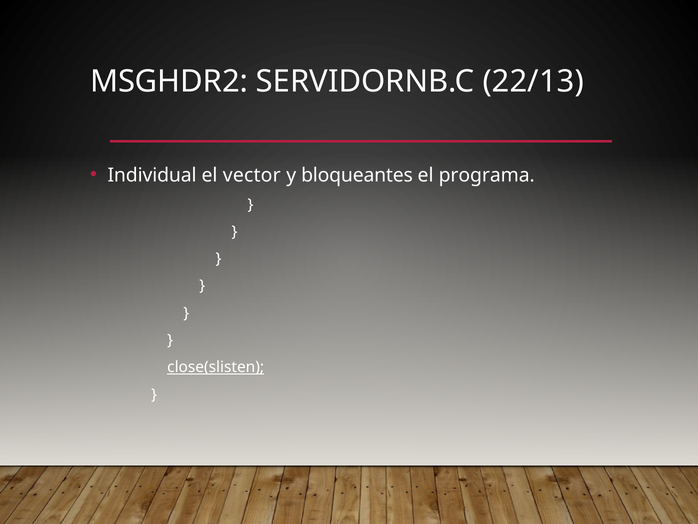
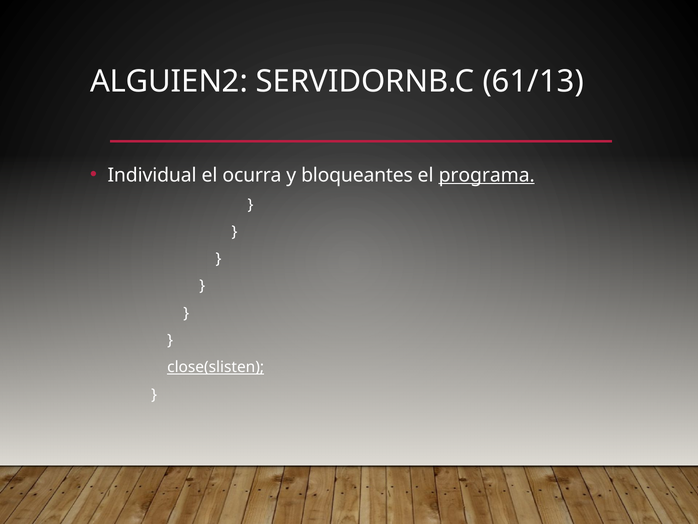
MSGHDR2: MSGHDR2 -> ALGUIEN2 (169, 81)
22/13: 22/13 -> 61/13 (533, 81)
vector: vector -> ocurra (252, 175)
programa underline: none -> present (487, 175)
